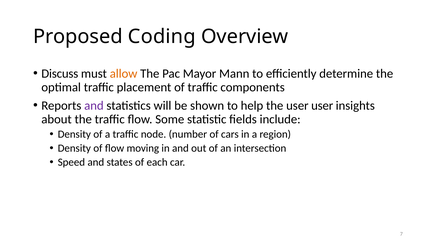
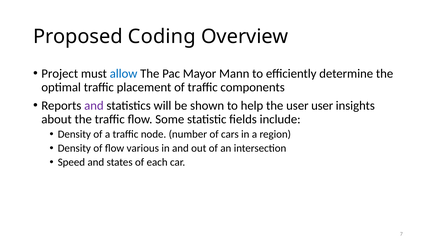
Discuss: Discuss -> Project (60, 74)
allow colour: orange -> blue (124, 74)
moving: moving -> various (143, 148)
